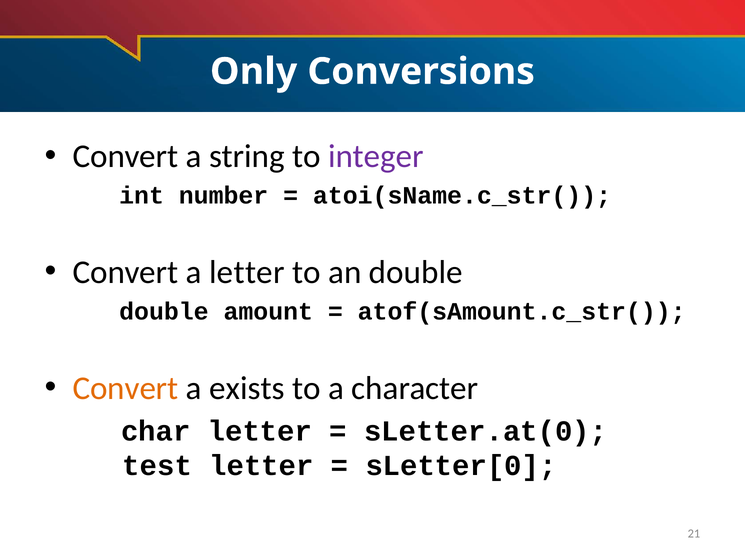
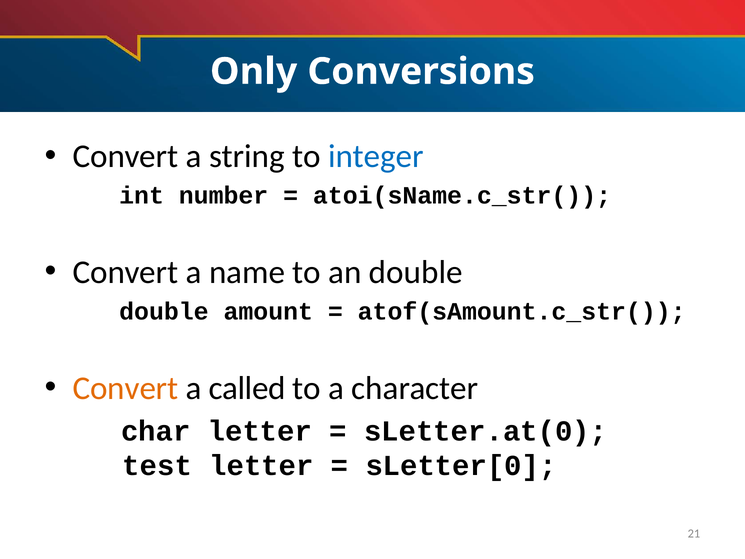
integer colour: purple -> blue (376, 156)
a letter: letter -> name (247, 272)
exists: exists -> called (247, 388)
